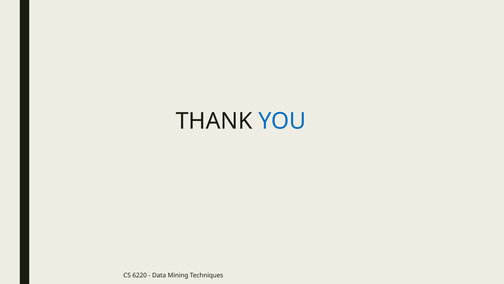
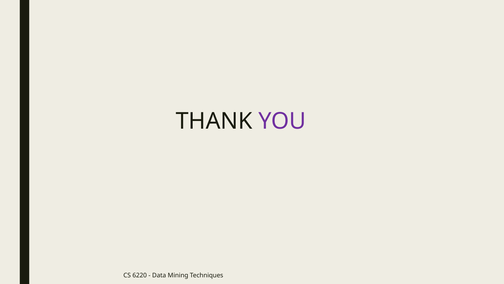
YOU colour: blue -> purple (282, 121)
